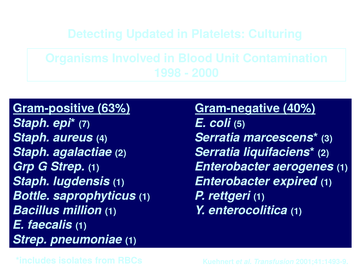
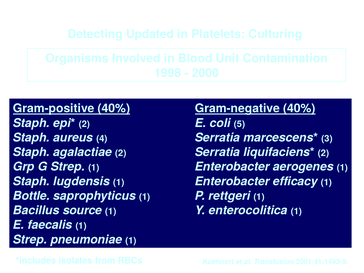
Gram-positive 63%: 63% -> 40% (114, 108)
7: 7 -> 2 (84, 124)
expired: expired -> efficacy (295, 181)
million: million -> source (82, 210)
